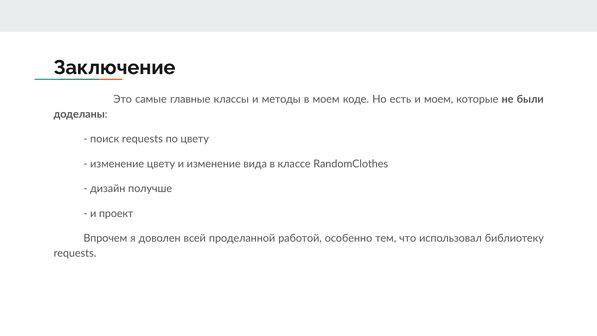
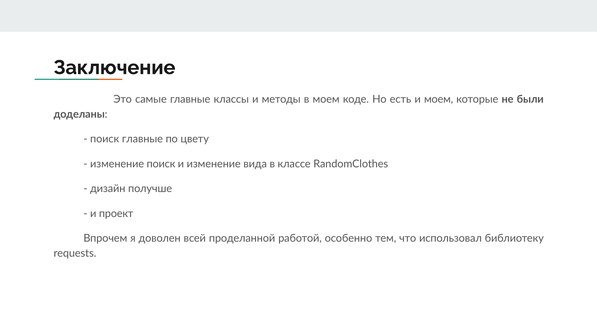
поиск requests: requests -> главные (142, 139)
изменение цвету: цвету -> поиск (161, 164)
